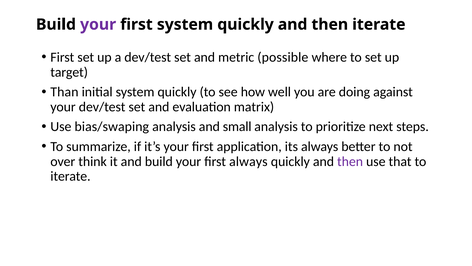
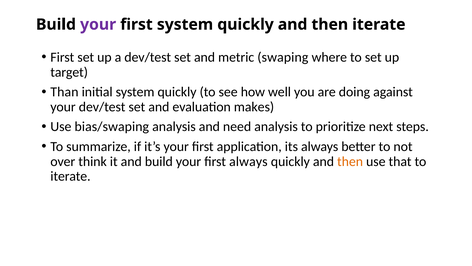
possible: possible -> swaping (283, 57)
matrix: matrix -> makes (254, 107)
small: small -> need (237, 127)
then colour: purple -> orange (350, 161)
